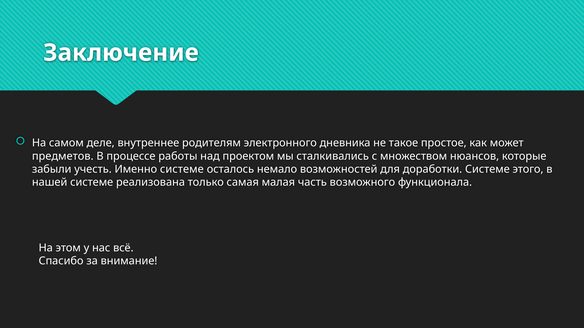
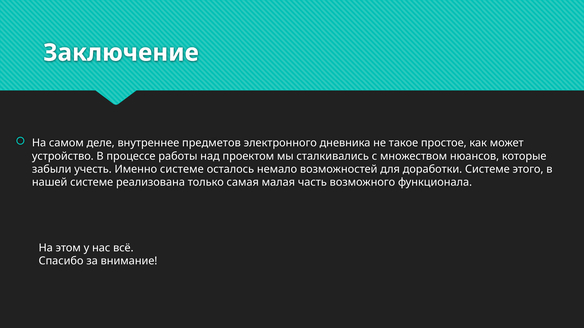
родителям: родителям -> предметов (211, 143)
предметов: предметов -> устройство (63, 156)
